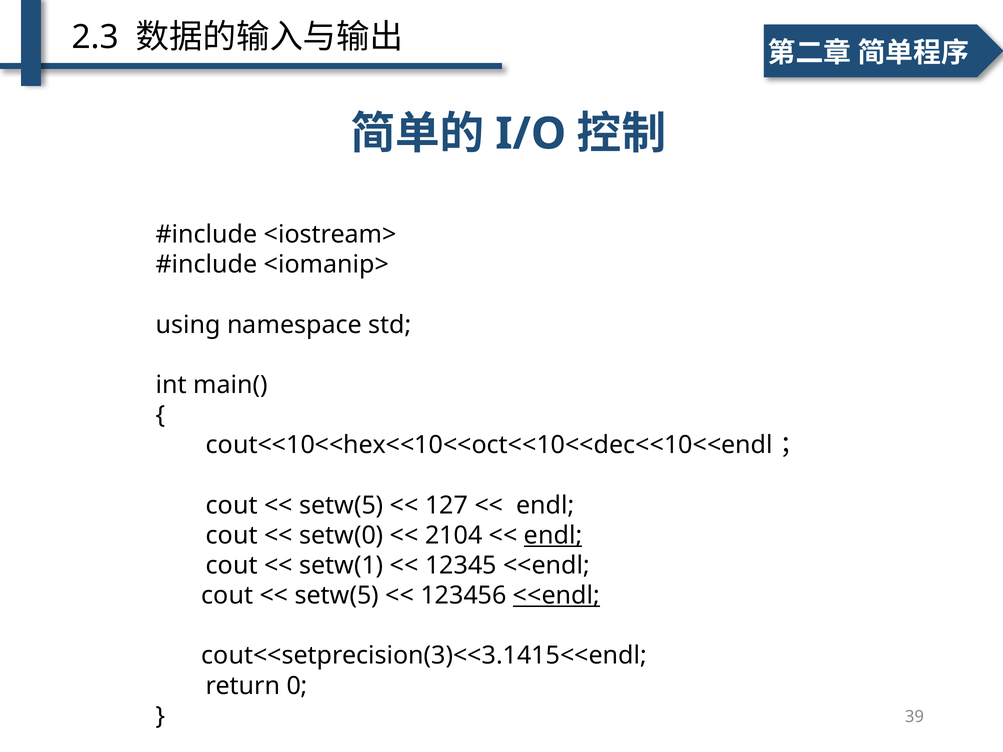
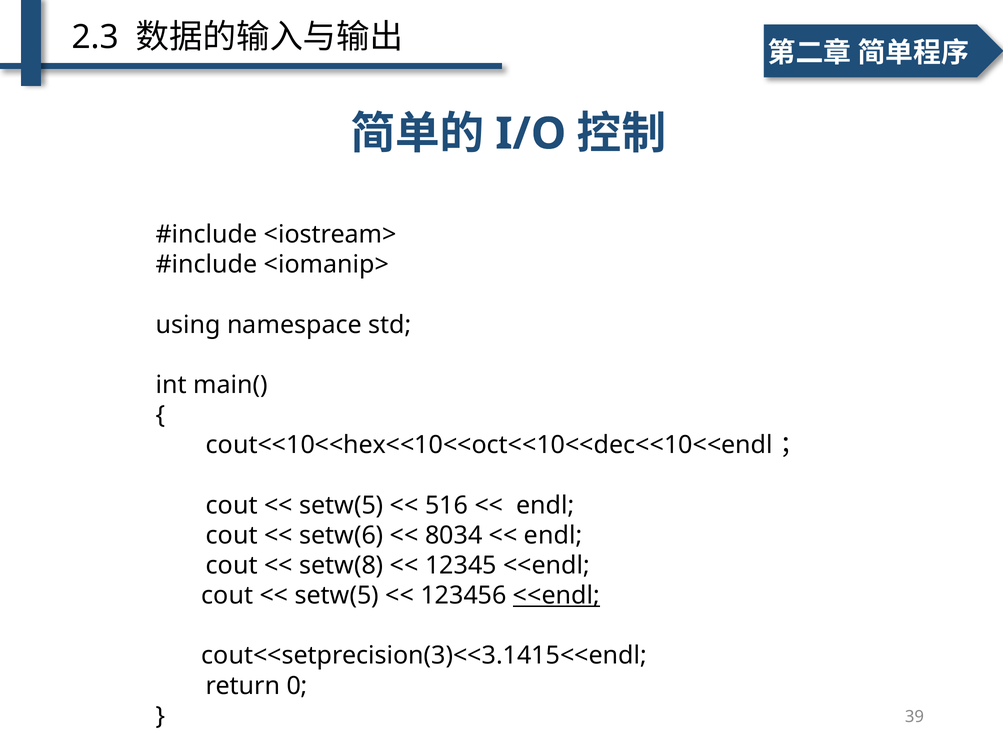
127: 127 -> 516 (447, 505)
setw(0: setw(0 -> setw(6 (341, 536)
2104: 2104 -> 8034 (454, 536)
endl underline: present -> none (553, 536)
setw(1: setw(1 -> setw(8 (341, 566)
